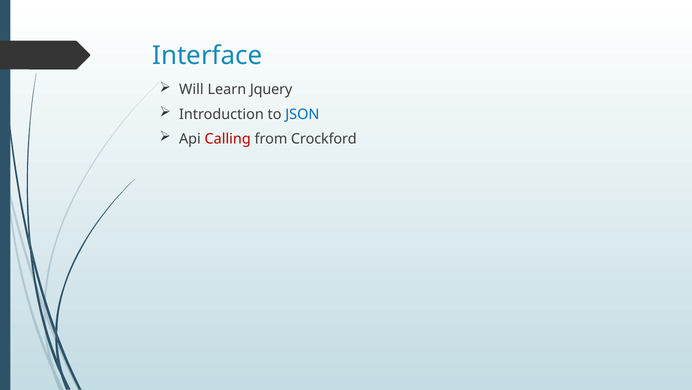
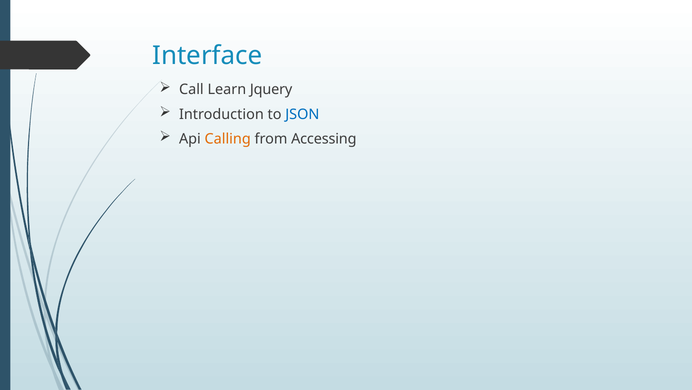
Will: Will -> Call (191, 89)
Calling colour: red -> orange (228, 139)
Crockford: Crockford -> Accessing (324, 139)
